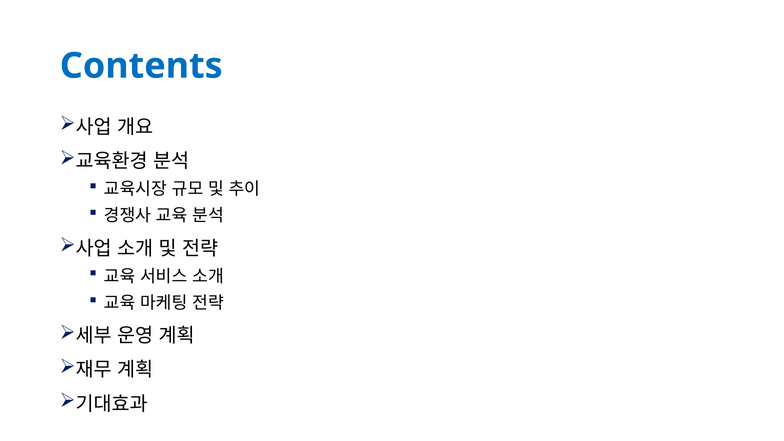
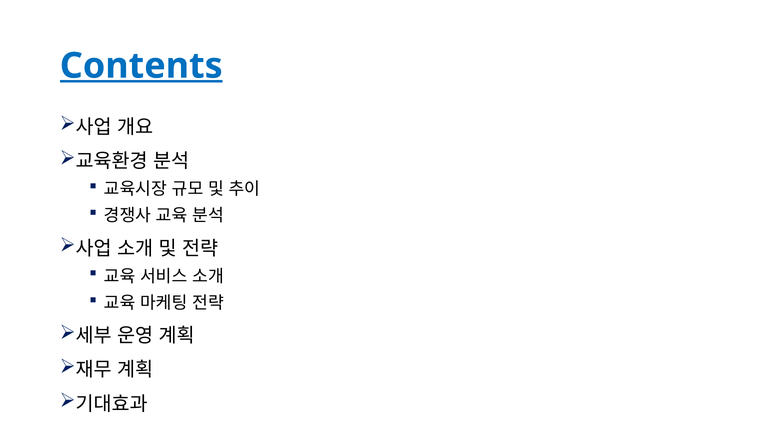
Contents underline: none -> present (141, 66)
